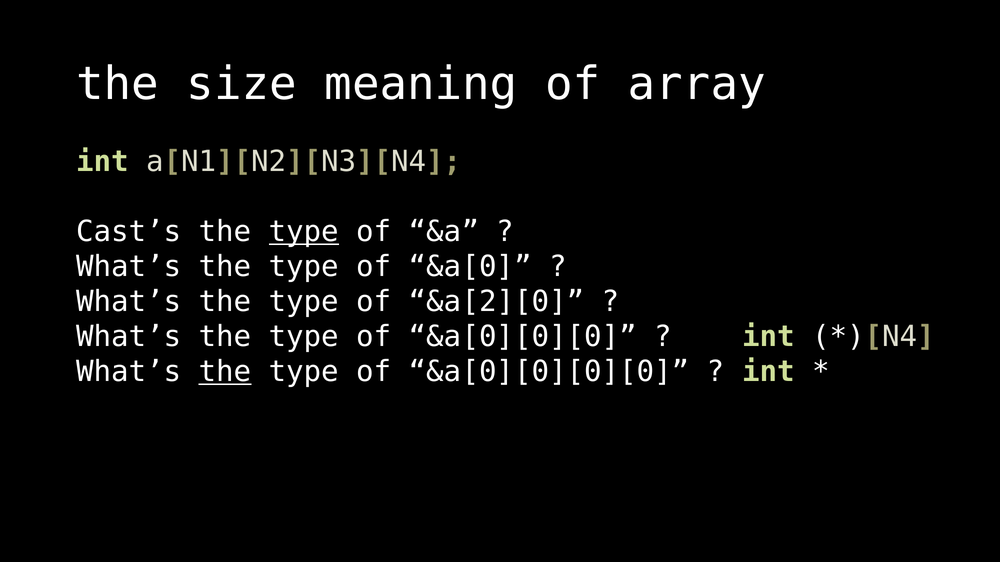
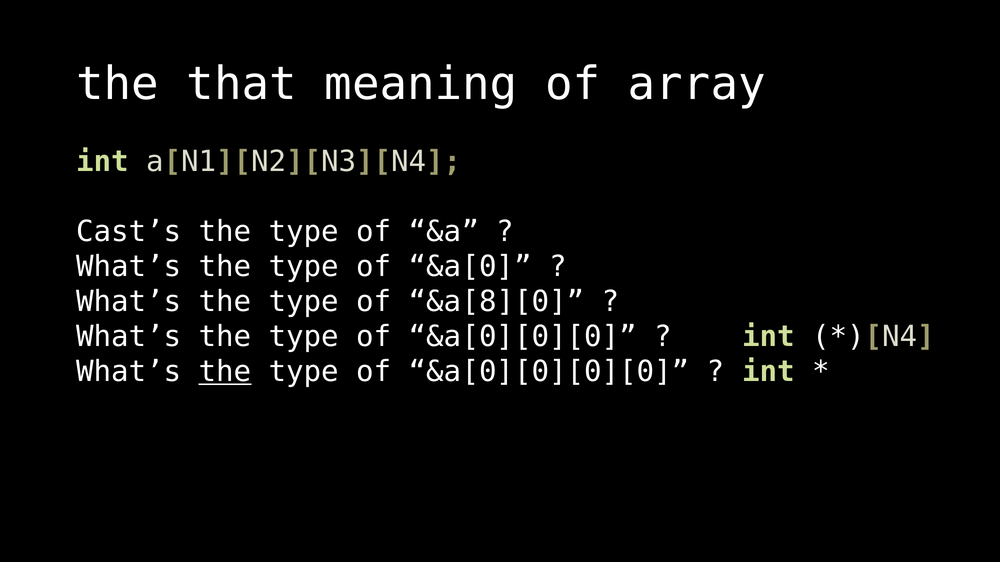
size: size -> that (242, 84)
type underline: present -> none (304, 232)
&a[2][0: &a[2][0 -> &a[8][0 (497, 302)
